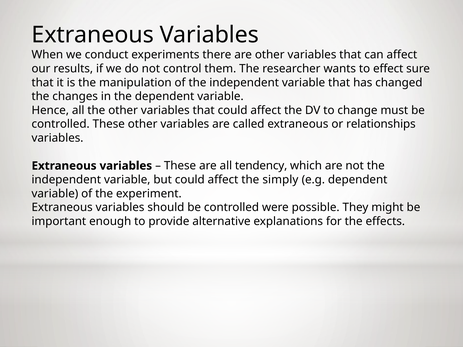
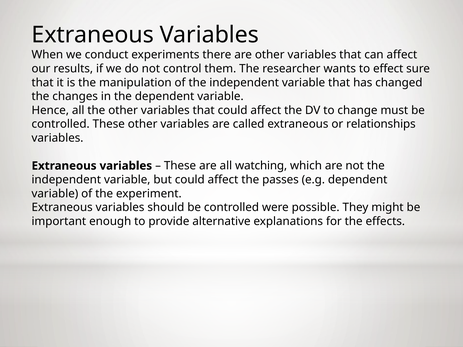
tendency: tendency -> watching (261, 166)
simply: simply -> passes (280, 180)
